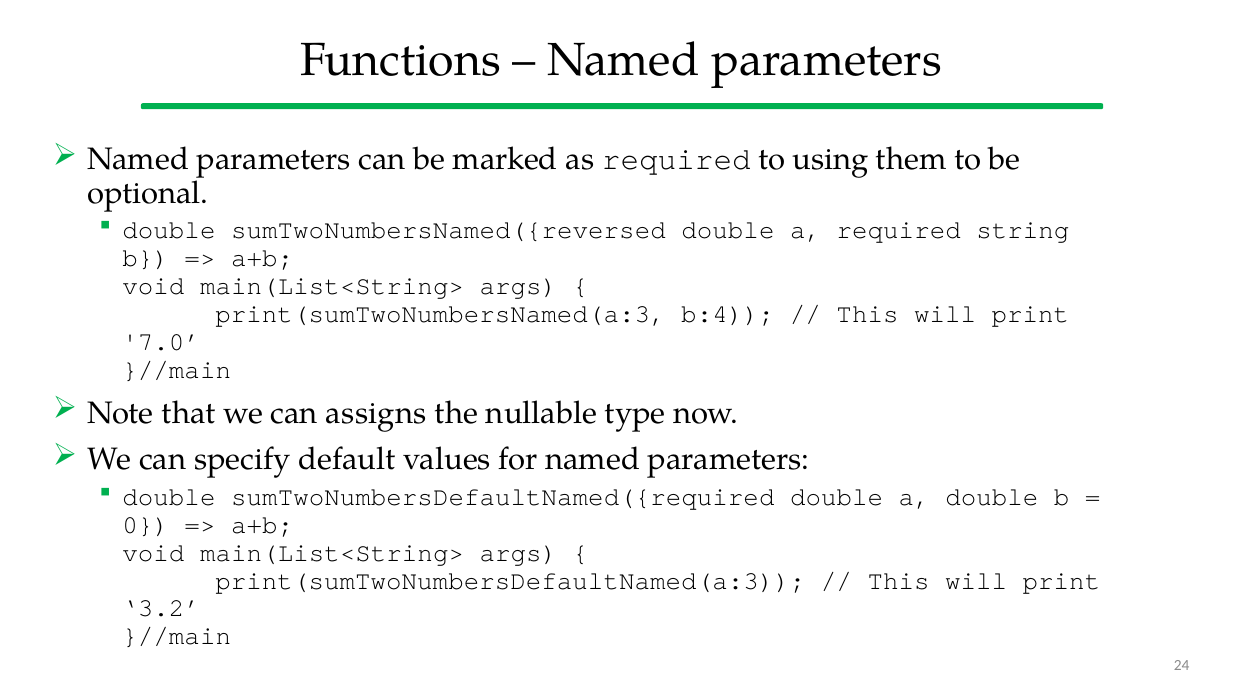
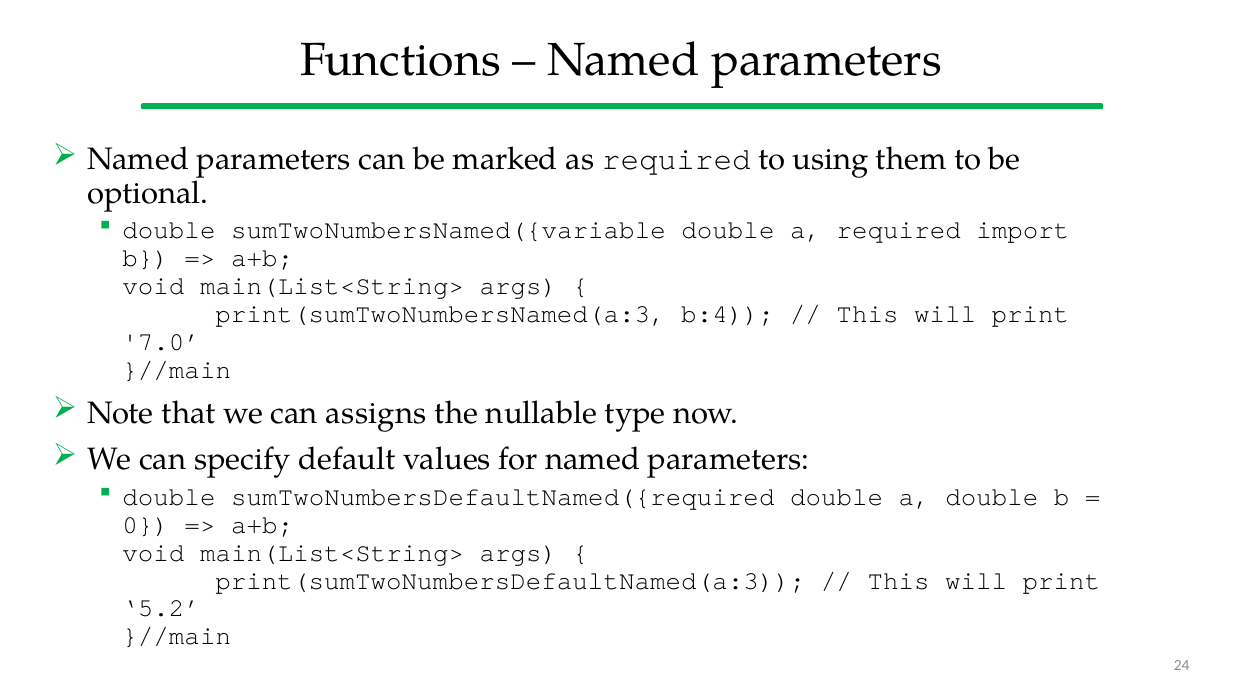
sumTwoNumbersNamed({reversed: sumTwoNumbersNamed({reversed -> sumTwoNumbersNamed({variable (448, 230)
string: string -> import (1023, 230)
3.2: 3.2 -> 5.2 (161, 608)
